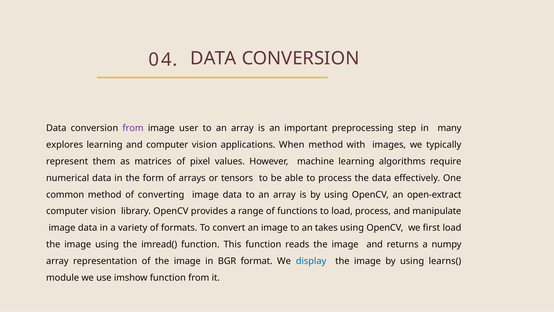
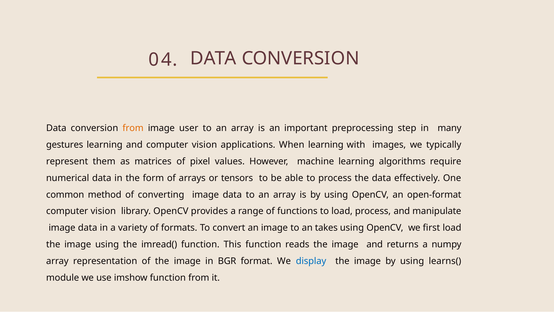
from colour: purple -> orange (133, 128)
explores: explores -> gestures (65, 145)
When method: method -> learning (326, 145)
open-extract: open-extract -> open-format (434, 195)
